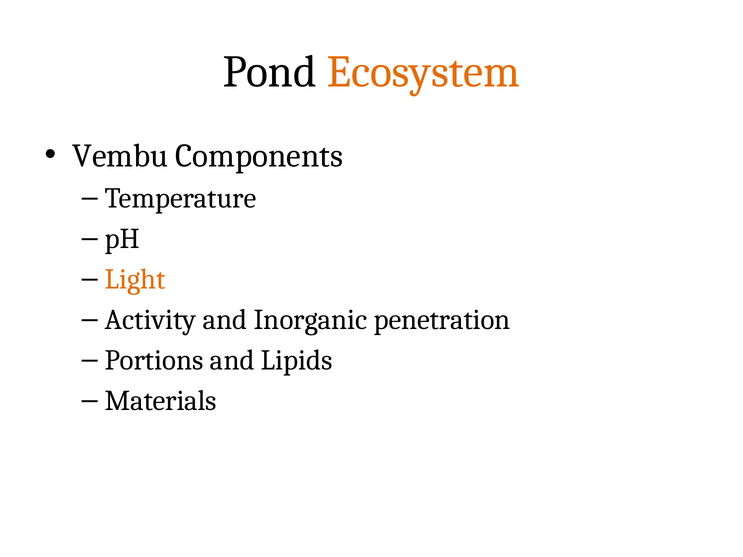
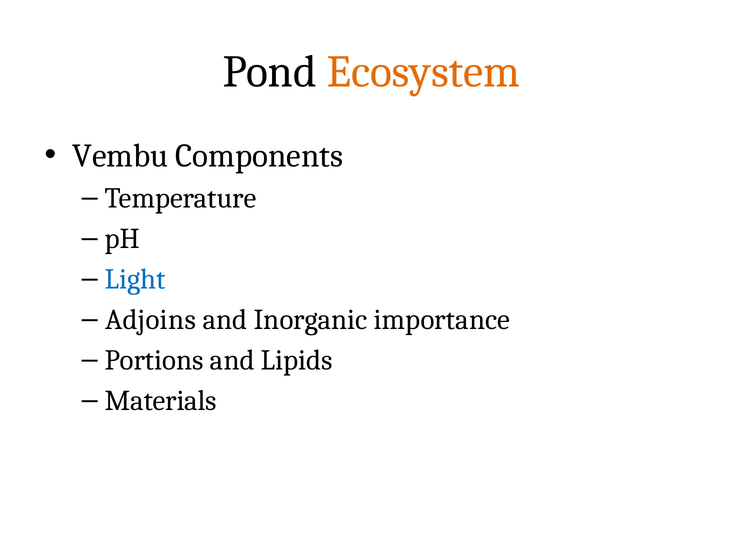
Light colour: orange -> blue (135, 280)
Activity: Activity -> Adjoins (150, 320)
penetration: penetration -> importance (442, 320)
